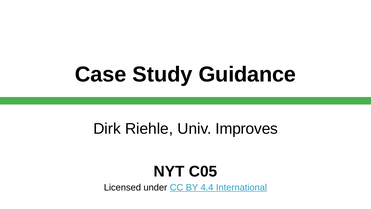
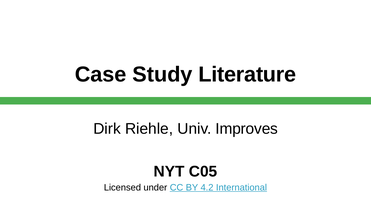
Guidance: Guidance -> Literature (247, 74)
4.4: 4.4 -> 4.2 (207, 187)
